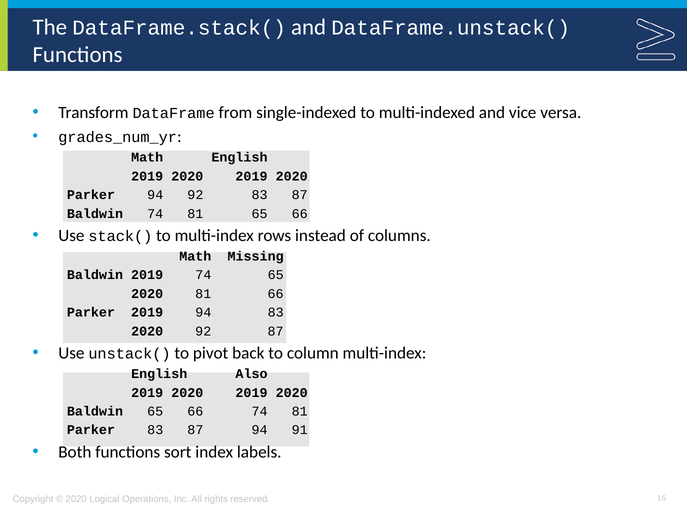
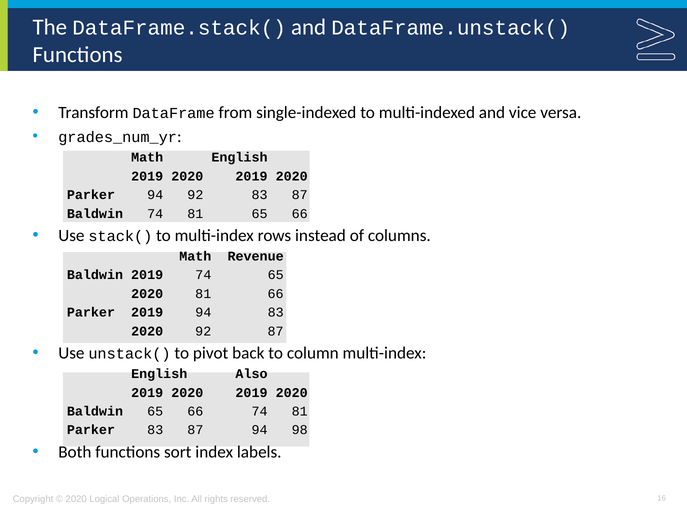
Missing: Missing -> Revenue (256, 256)
91: 91 -> 98 (300, 430)
